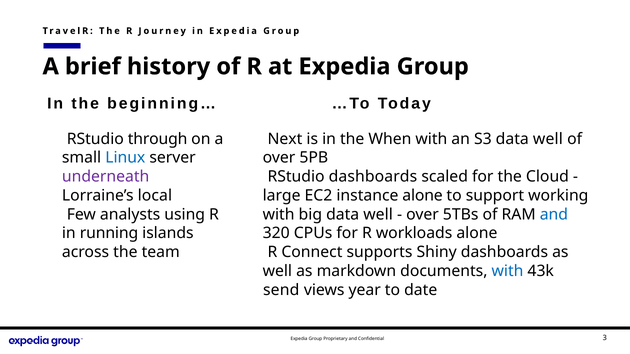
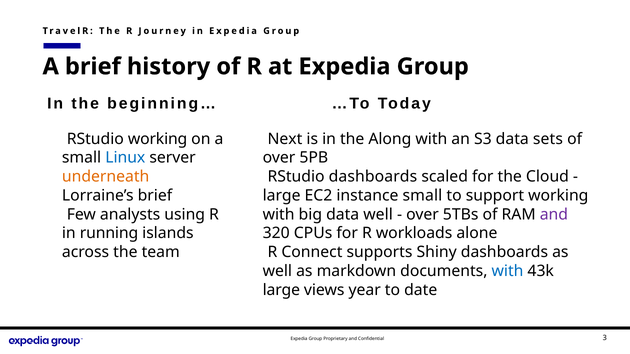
RStudio through: through -> working (158, 139)
When: When -> Along (390, 139)
S3 data well: well -> sets (548, 139)
underneath colour: purple -> orange (106, 177)
Lorraine’s local: local -> brief (155, 196)
instance alone: alone -> small (422, 196)
and colour: blue -> purple (554, 215)
send: send -> large (281, 290)
